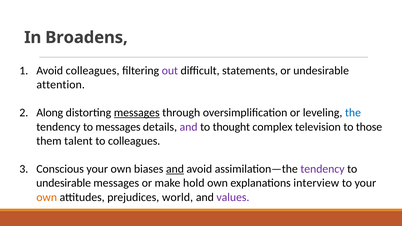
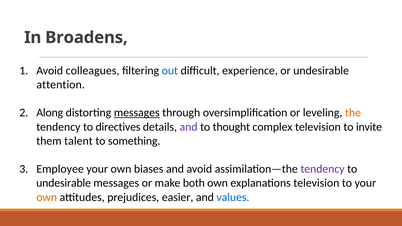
out colour: purple -> blue (170, 71)
statements: statements -> experience (250, 71)
the colour: blue -> orange (353, 113)
to messages: messages -> directives (118, 127)
those: those -> invite (369, 127)
to colleagues: colleagues -> something (134, 141)
Conscious: Conscious -> Employee (60, 169)
and underline: present -> none (175, 169)
hold: hold -> both (194, 183)
explanations interview: interview -> television (316, 183)
world: world -> easier (178, 197)
values colour: purple -> blue (233, 197)
